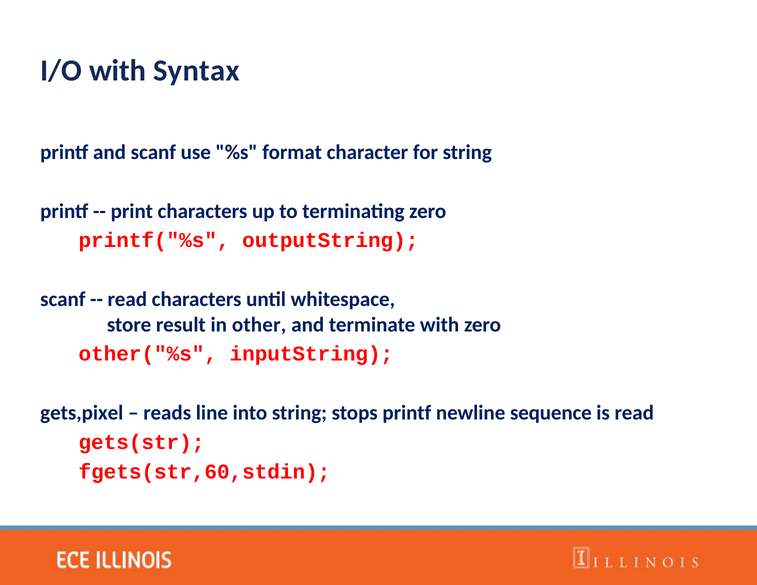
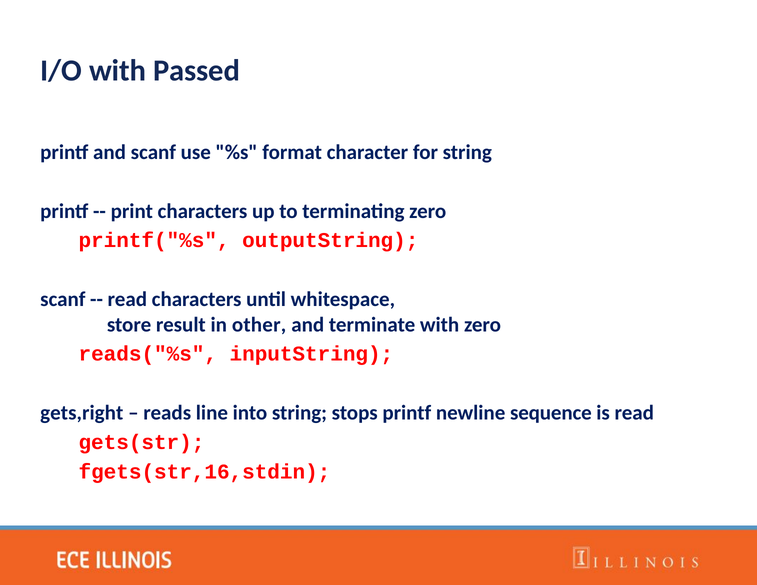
Syntax: Syntax -> Passed (197, 70)
other("%s: other("%s -> reads("%s (148, 354)
gets,pixel: gets,pixel -> gets,right (82, 413)
fgets(str,60,stdin: fgets(str,60,stdin -> fgets(str,16,stdin (204, 472)
